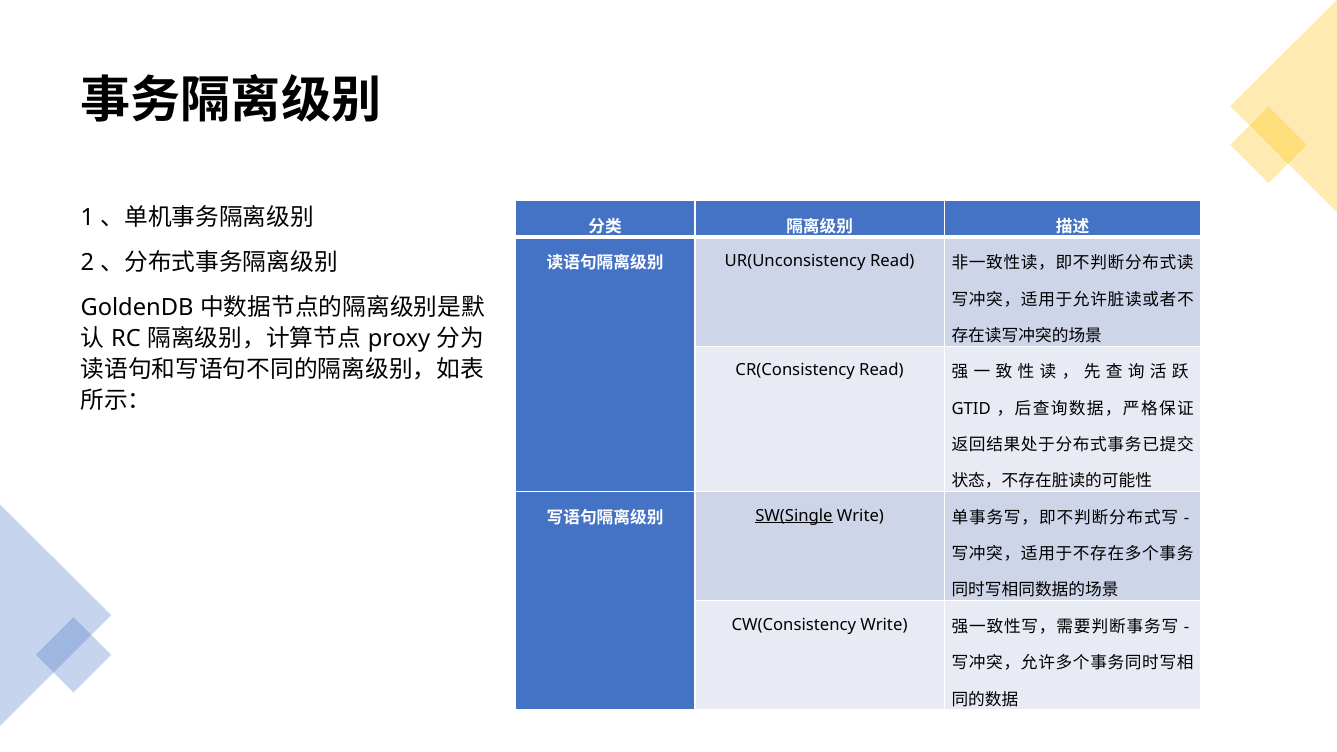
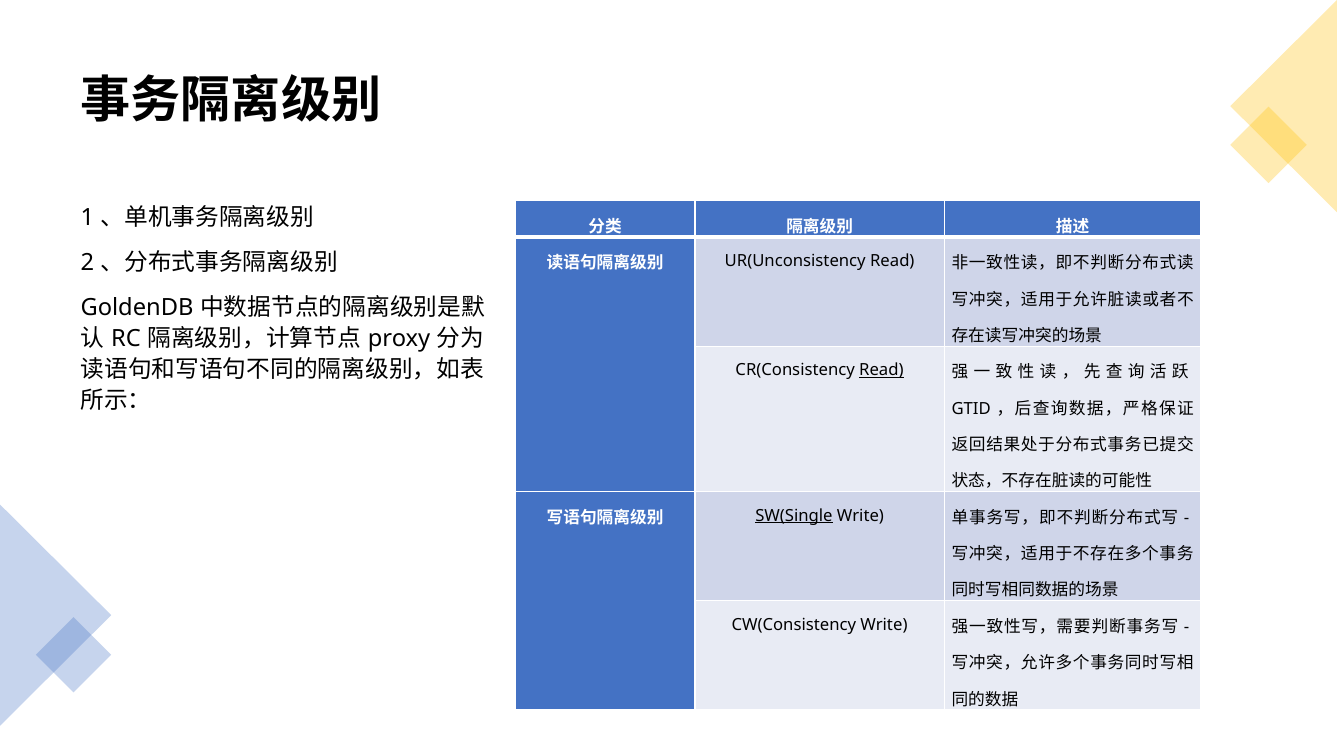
Read underline: none -> present (881, 370)
